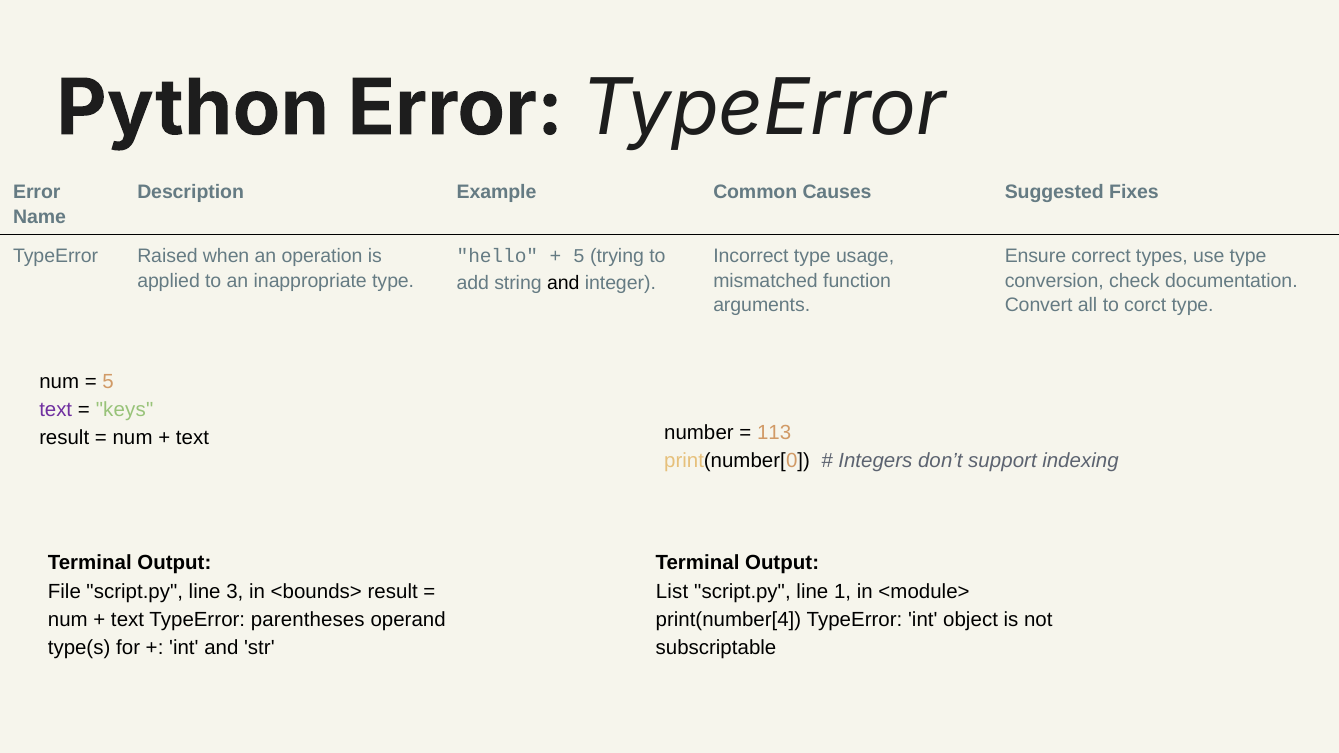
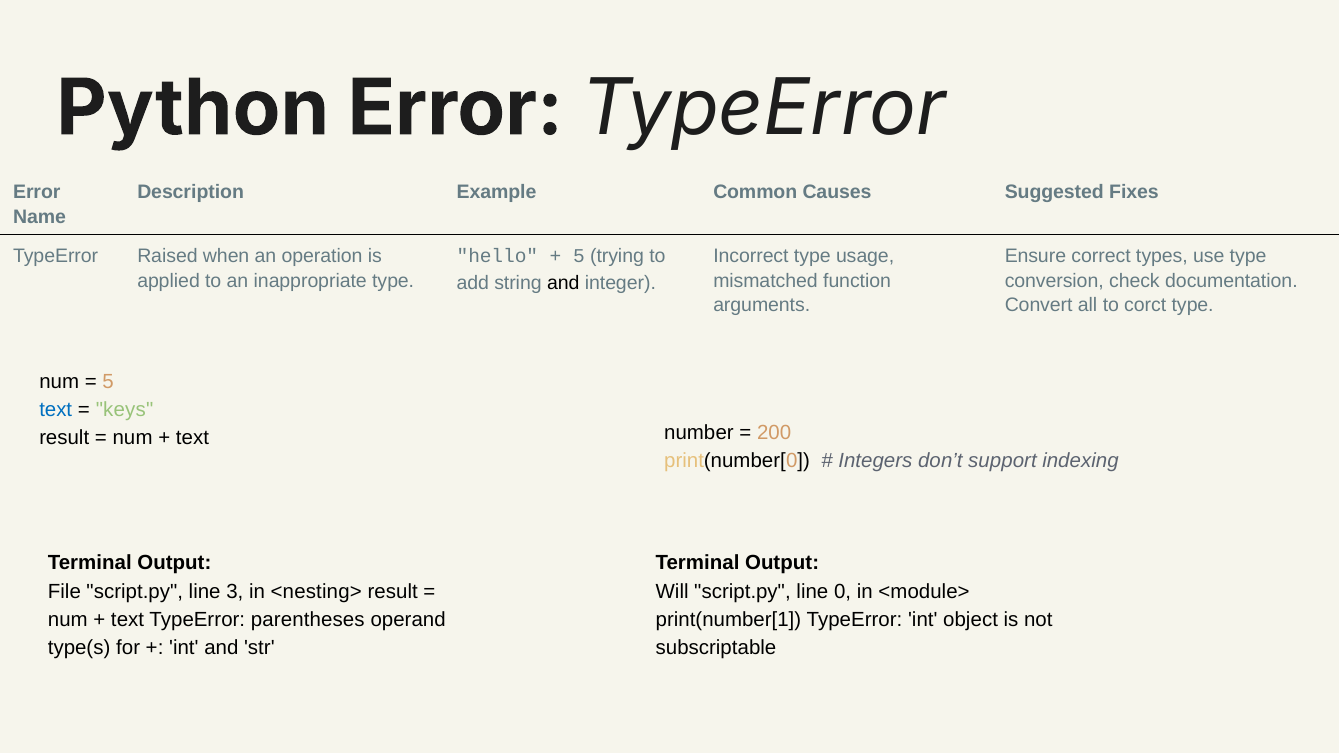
text colour: purple -> blue (56, 410)
113: 113 -> 200 (774, 433)
<bounds>: <bounds> -> <nesting> (316, 591)
List: List -> Will (672, 591)
1: 1 -> 0 (843, 591)
print(number[4: print(number[4 -> print(number[1 (728, 620)
